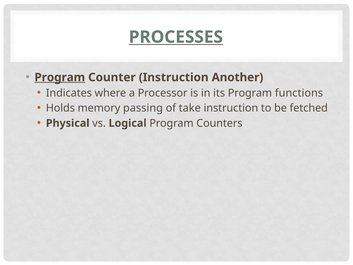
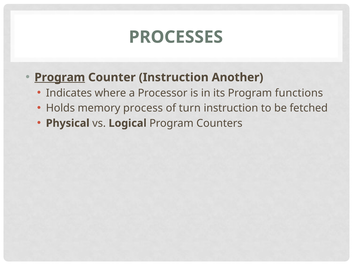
PROCESSES underline: present -> none (176, 37)
passing: passing -> process (143, 108)
take: take -> turn (190, 108)
